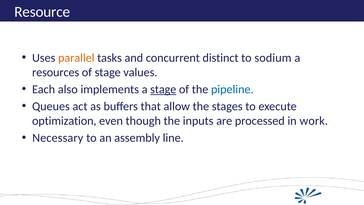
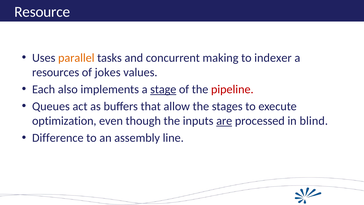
distinct: distinct -> making (221, 58)
sodium: sodium -> indexer (273, 58)
of stage: stage -> jokes (108, 72)
pipeline colour: blue -> red (232, 89)
are underline: none -> present (224, 121)
work: work -> blind (314, 121)
Necessary: Necessary -> Difference (58, 138)
